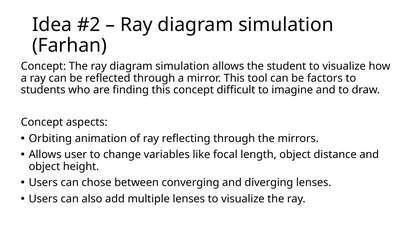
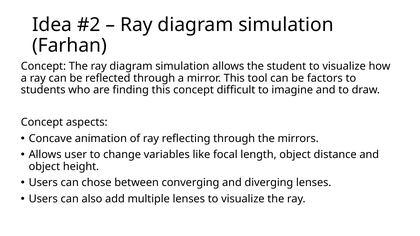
Orbiting: Orbiting -> Concave (50, 139)
